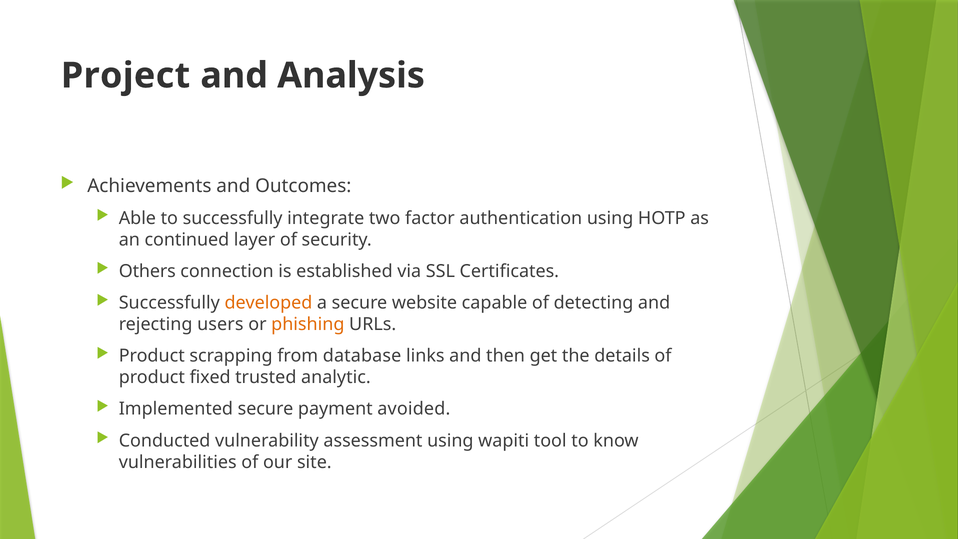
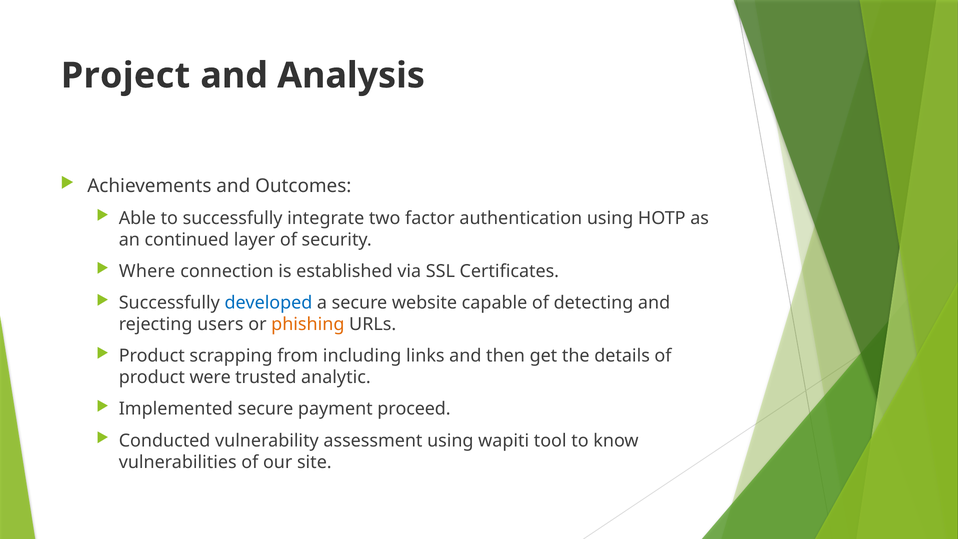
Others: Others -> Where (147, 271)
developed colour: orange -> blue (268, 303)
database: database -> including (362, 356)
fixed: fixed -> were (210, 377)
avoided: avoided -> proceed (414, 409)
